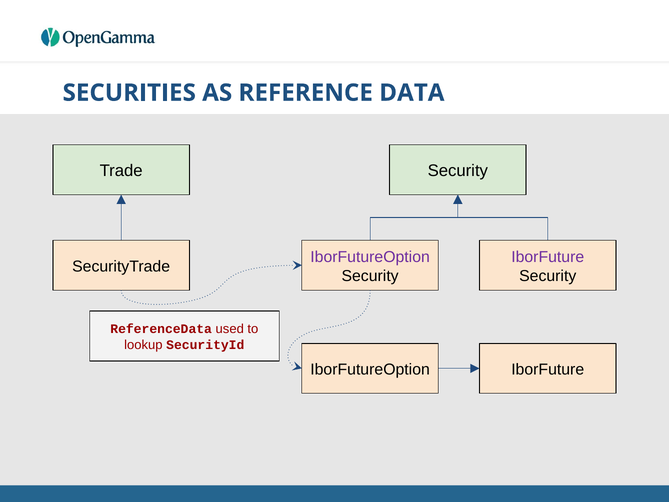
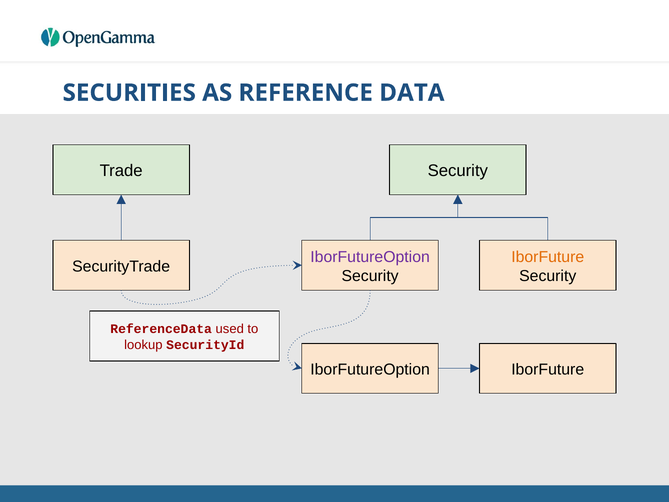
IborFuture colour: purple -> orange (548, 257)
